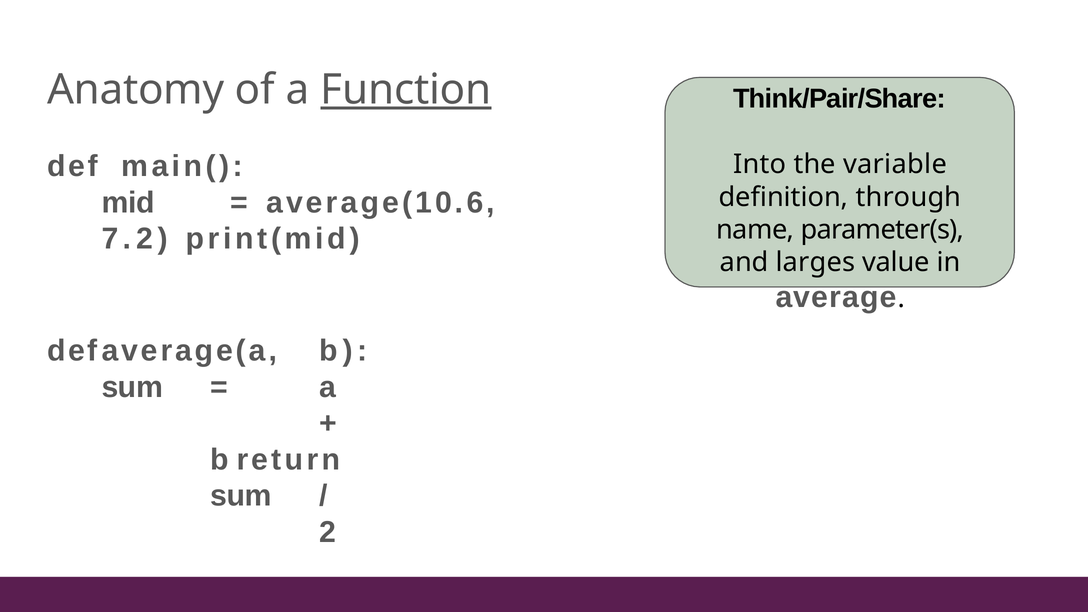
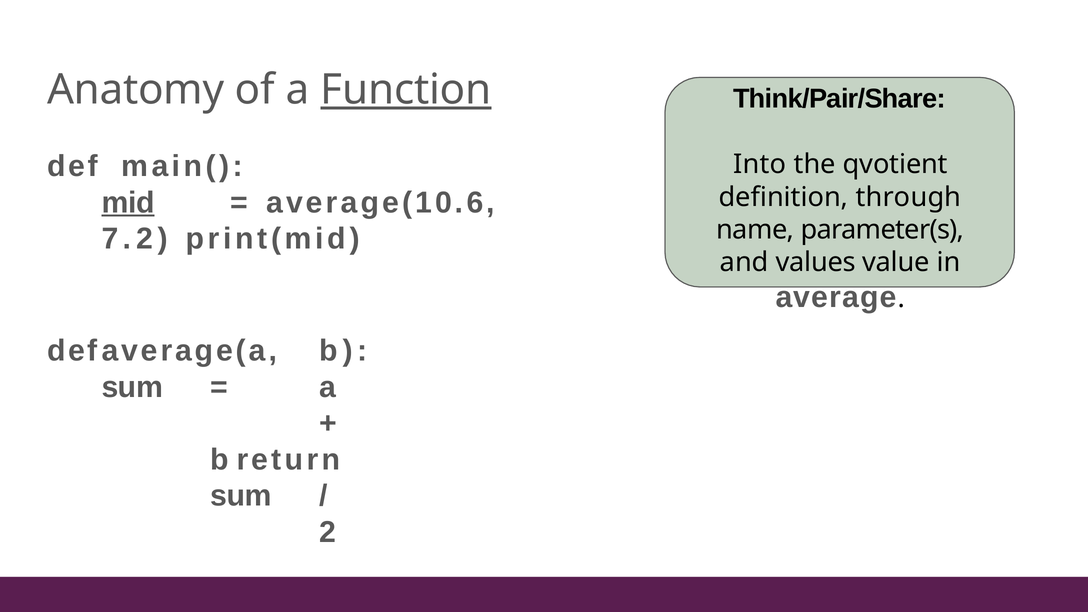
variable: variable -> qvotient (895, 165)
mid underline: none -> present (128, 203)
larges: larges -> values (816, 262)
